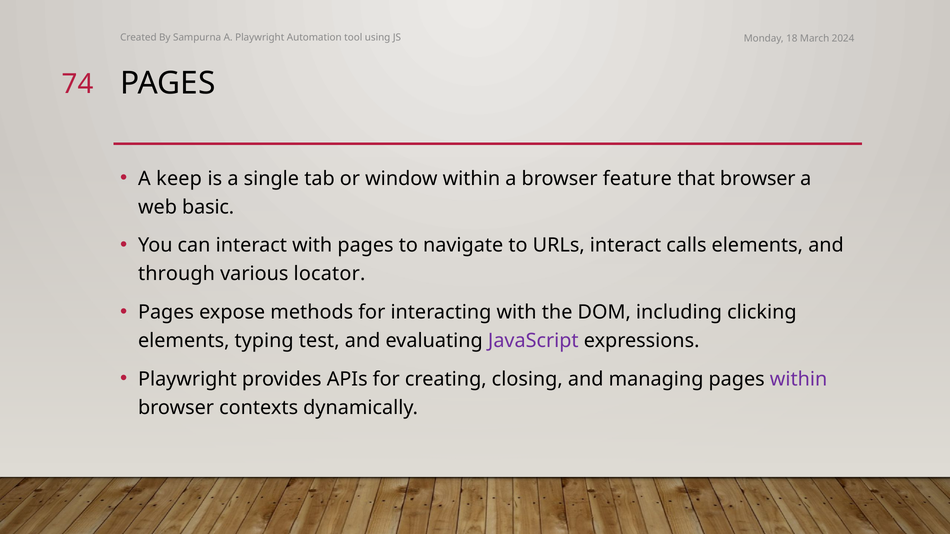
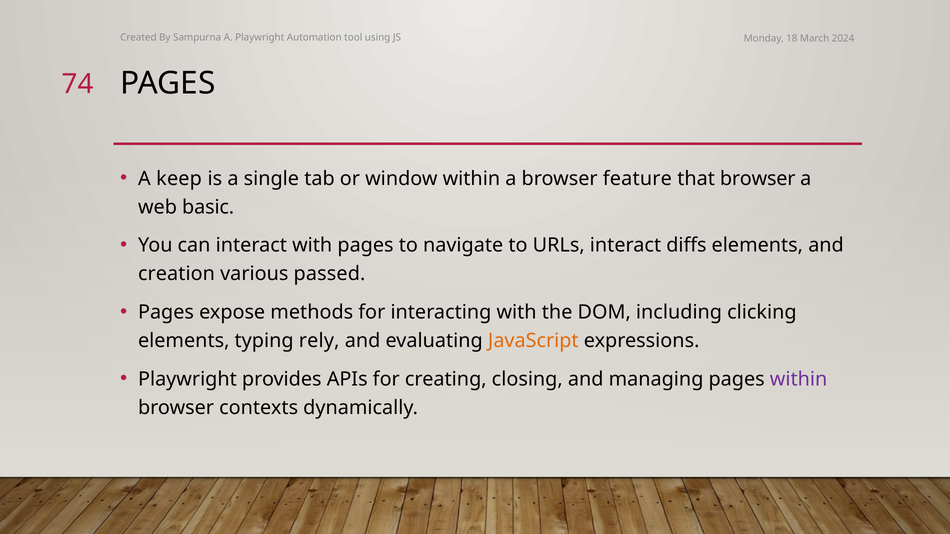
calls: calls -> diffs (686, 246)
through: through -> creation (177, 274)
locator: locator -> passed (330, 274)
test: test -> rely (319, 341)
JavaScript colour: purple -> orange (533, 341)
